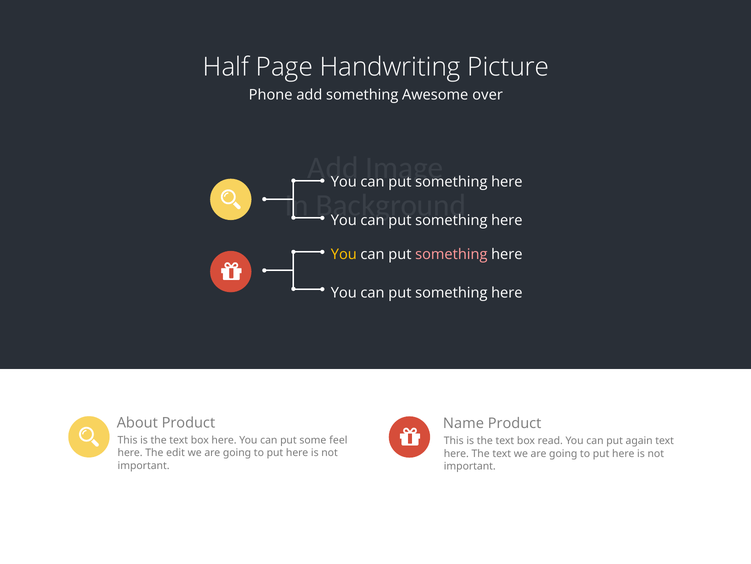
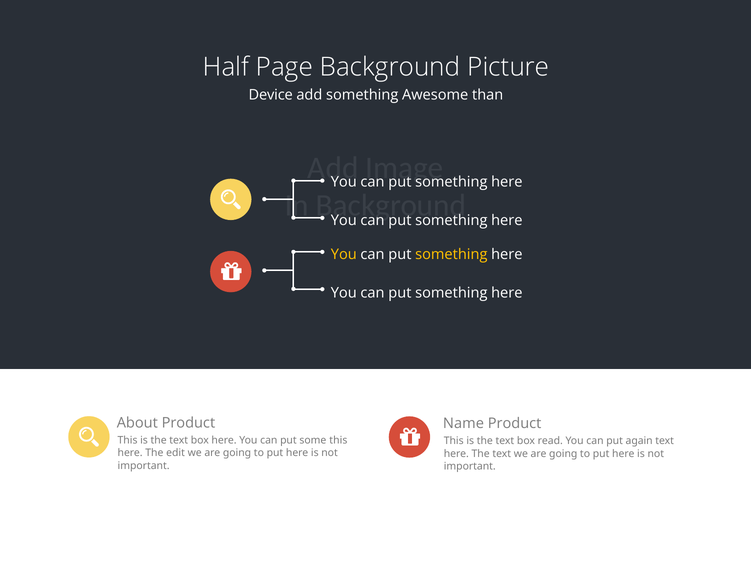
Page Handwriting: Handwriting -> Background (390, 67)
Phone: Phone -> Device (271, 95)
over: over -> than (488, 95)
something colour: pink -> yellow (451, 254)
some feel: feel -> this (338, 440)
